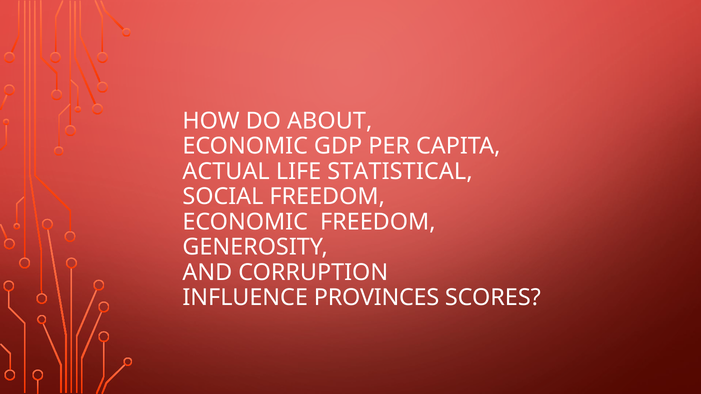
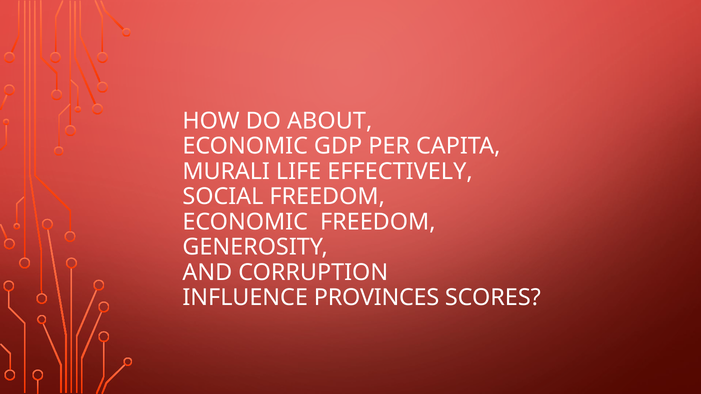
ACTUAL: ACTUAL -> MURALI (226, 172)
STATISTICAL: STATISTICAL -> EFFECTIVELY (400, 172)
